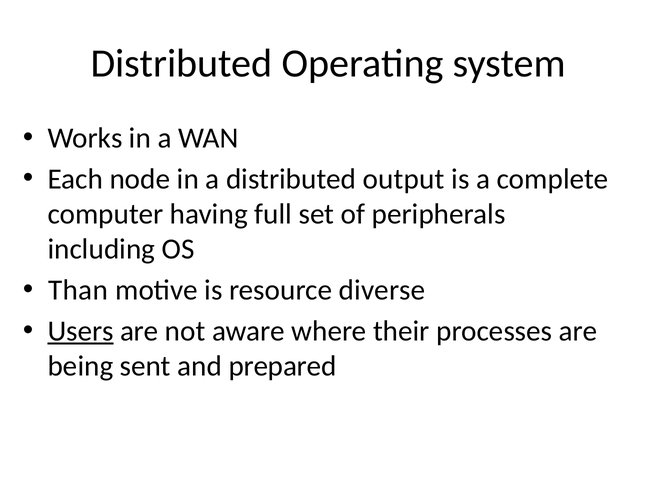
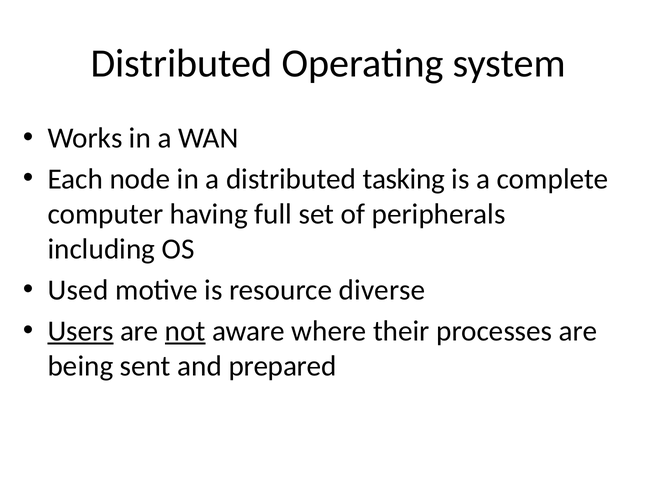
output: output -> tasking (404, 179)
Than: Than -> Used (78, 290)
not underline: none -> present (185, 331)
